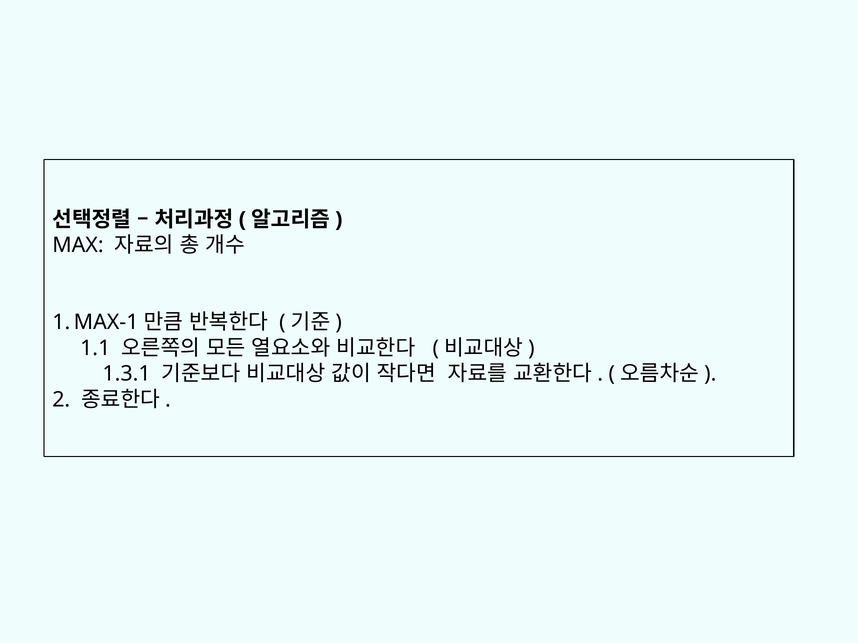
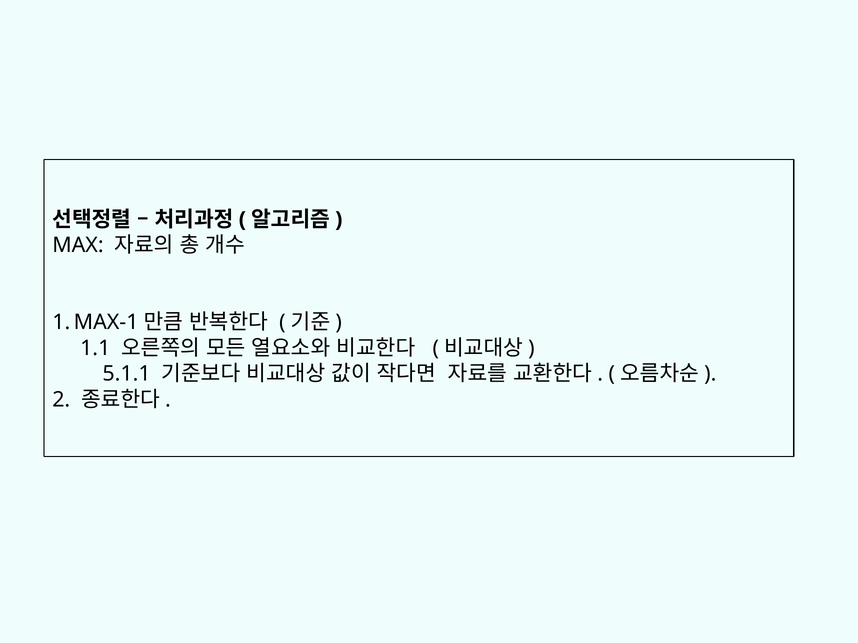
1.3.1: 1.3.1 -> 5.1.1 (127, 374)
